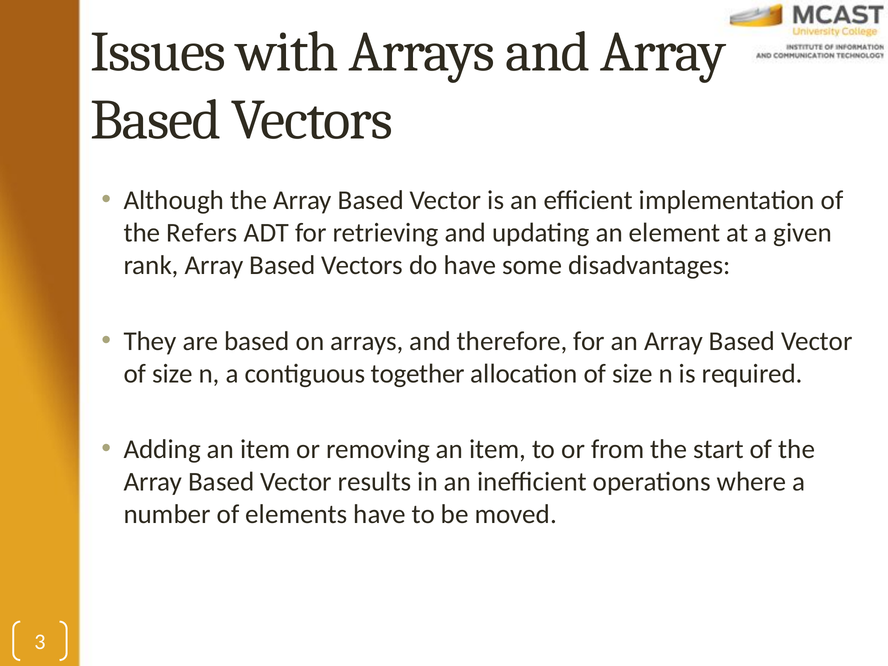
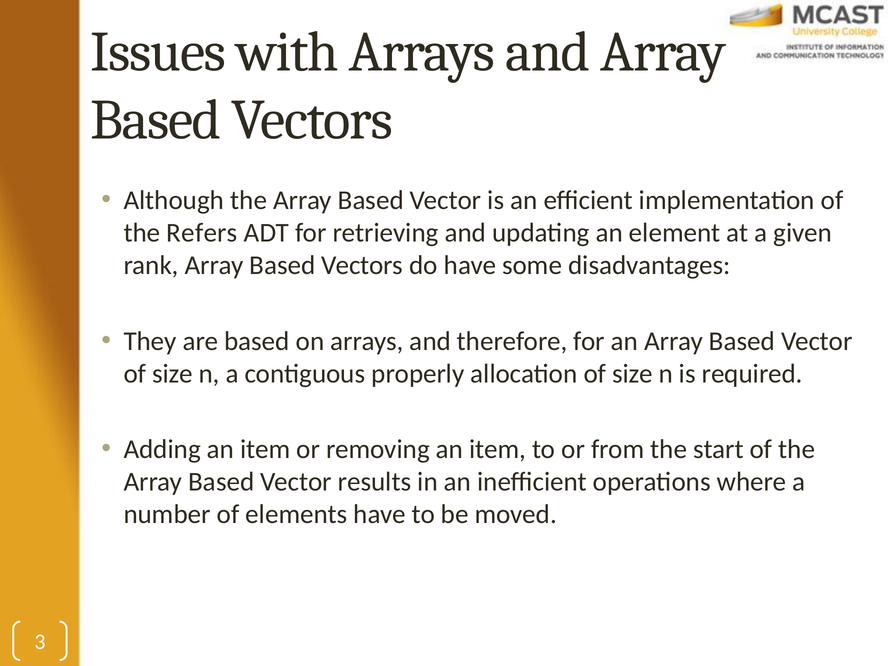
together: together -> properly (418, 374)
